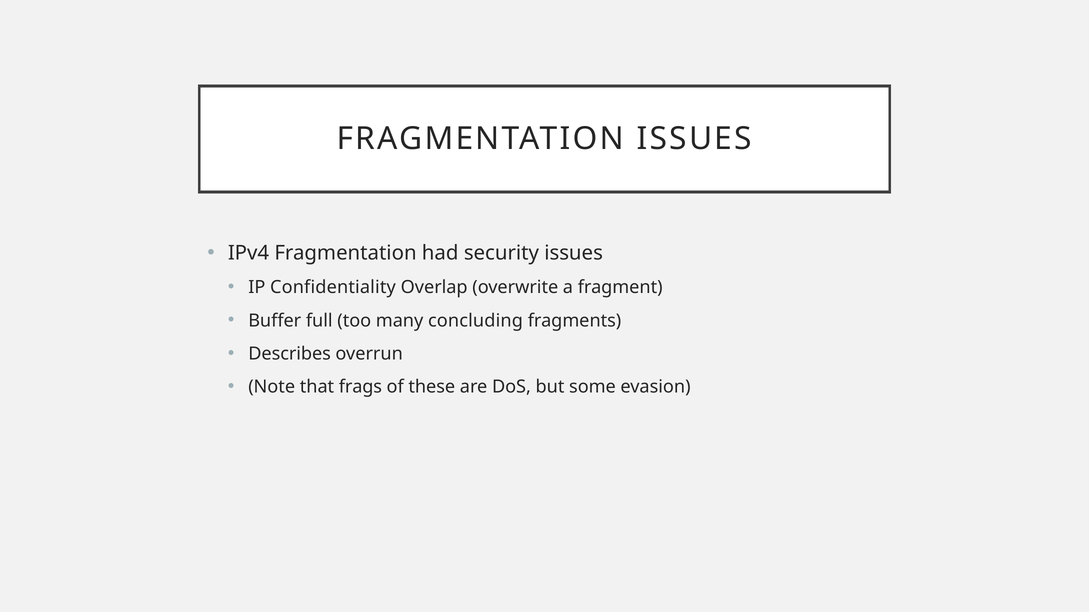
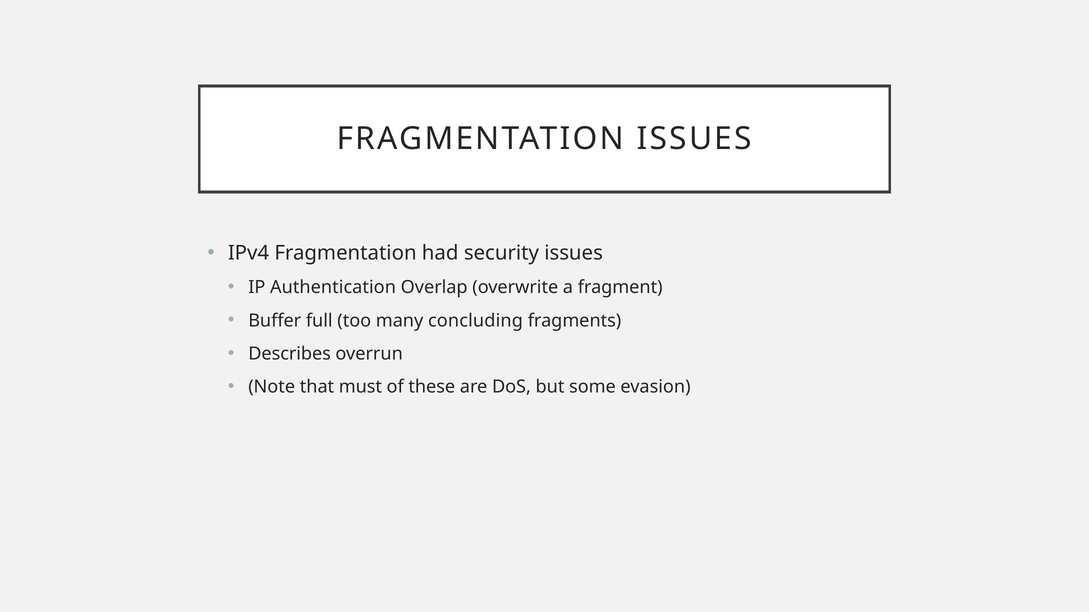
Confidentiality: Confidentiality -> Authentication (333, 288)
frags: frags -> must (360, 387)
